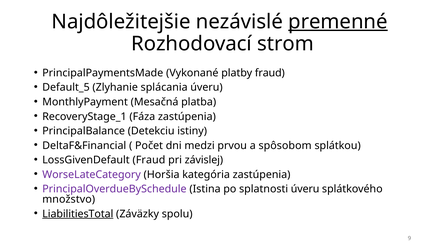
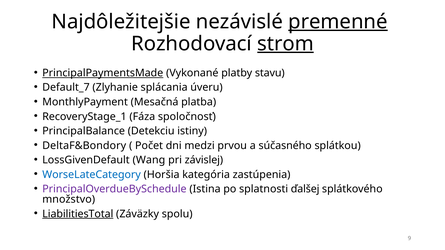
strom underline: none -> present (286, 44)
PrincipalPaymentsMade underline: none -> present (103, 73)
platby fraud: fraud -> stavu (270, 73)
Default_5: Default_5 -> Default_7 (66, 88)
Fáza zastúpenia: zastúpenia -> spoločnosť (187, 117)
DeltaF&Financial: DeltaF&Financial -> DeltaF&Bondory (84, 146)
spôsobom: spôsobom -> súčasného (285, 146)
LossGivenDefault Fraud: Fraud -> Wang (149, 160)
WorseLateCategory colour: purple -> blue (92, 175)
splatnosti úveru: úveru -> ďalšej (305, 189)
